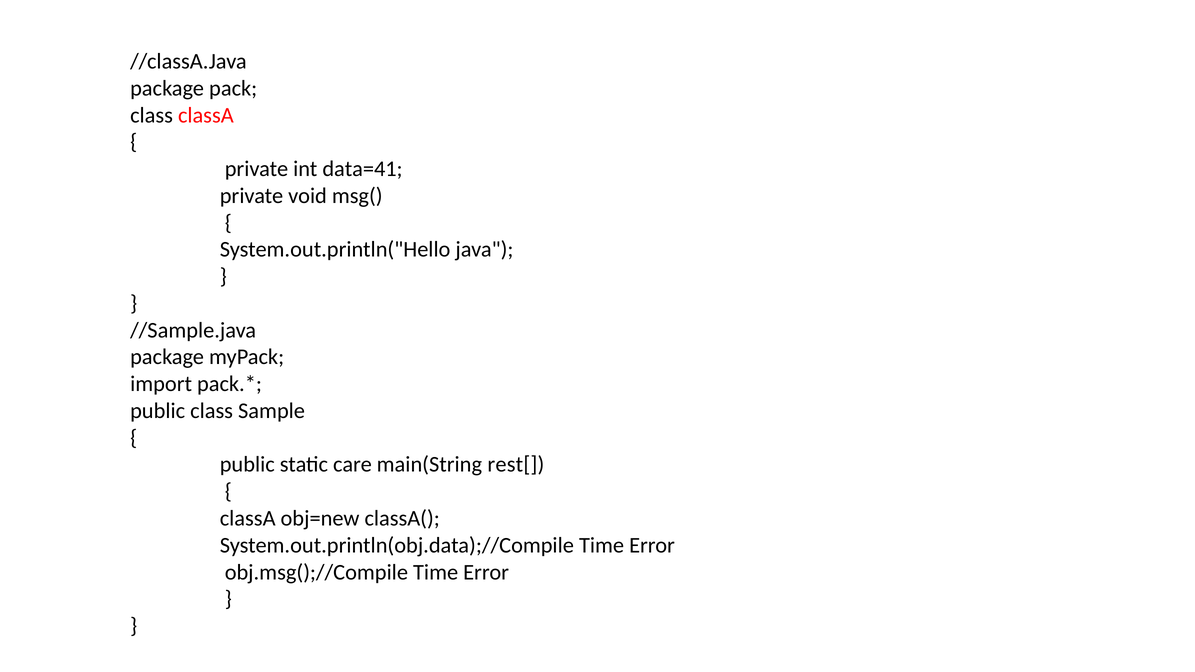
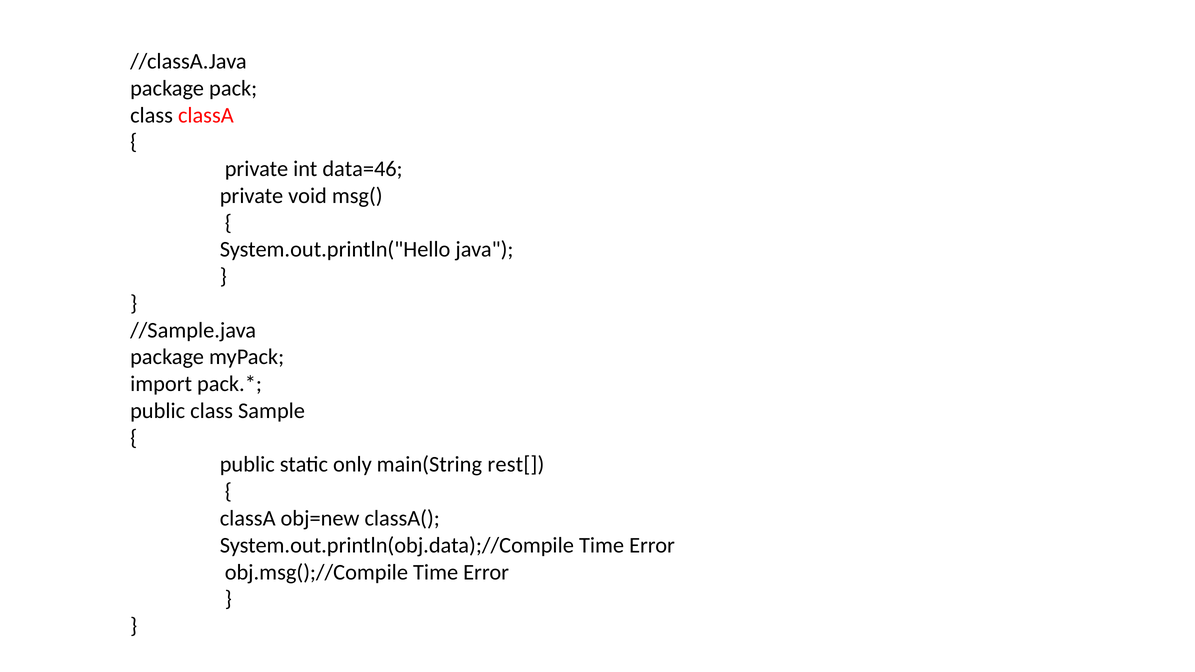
data=41: data=41 -> data=46 (362, 169)
care: care -> only (352, 465)
